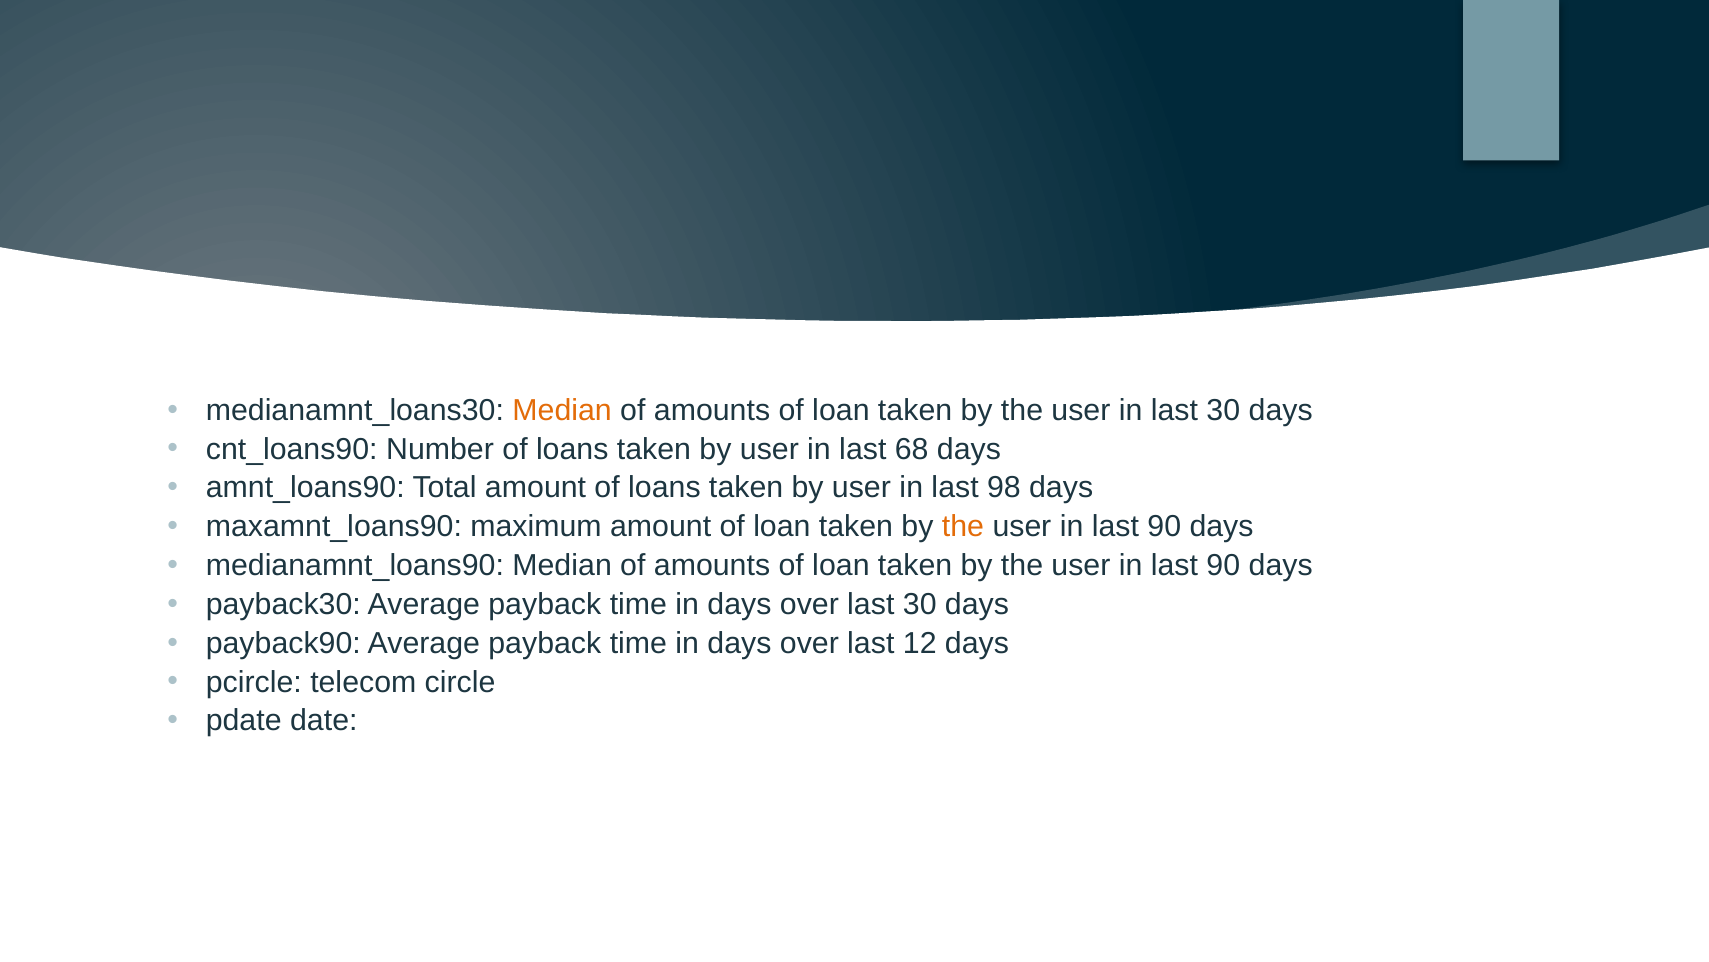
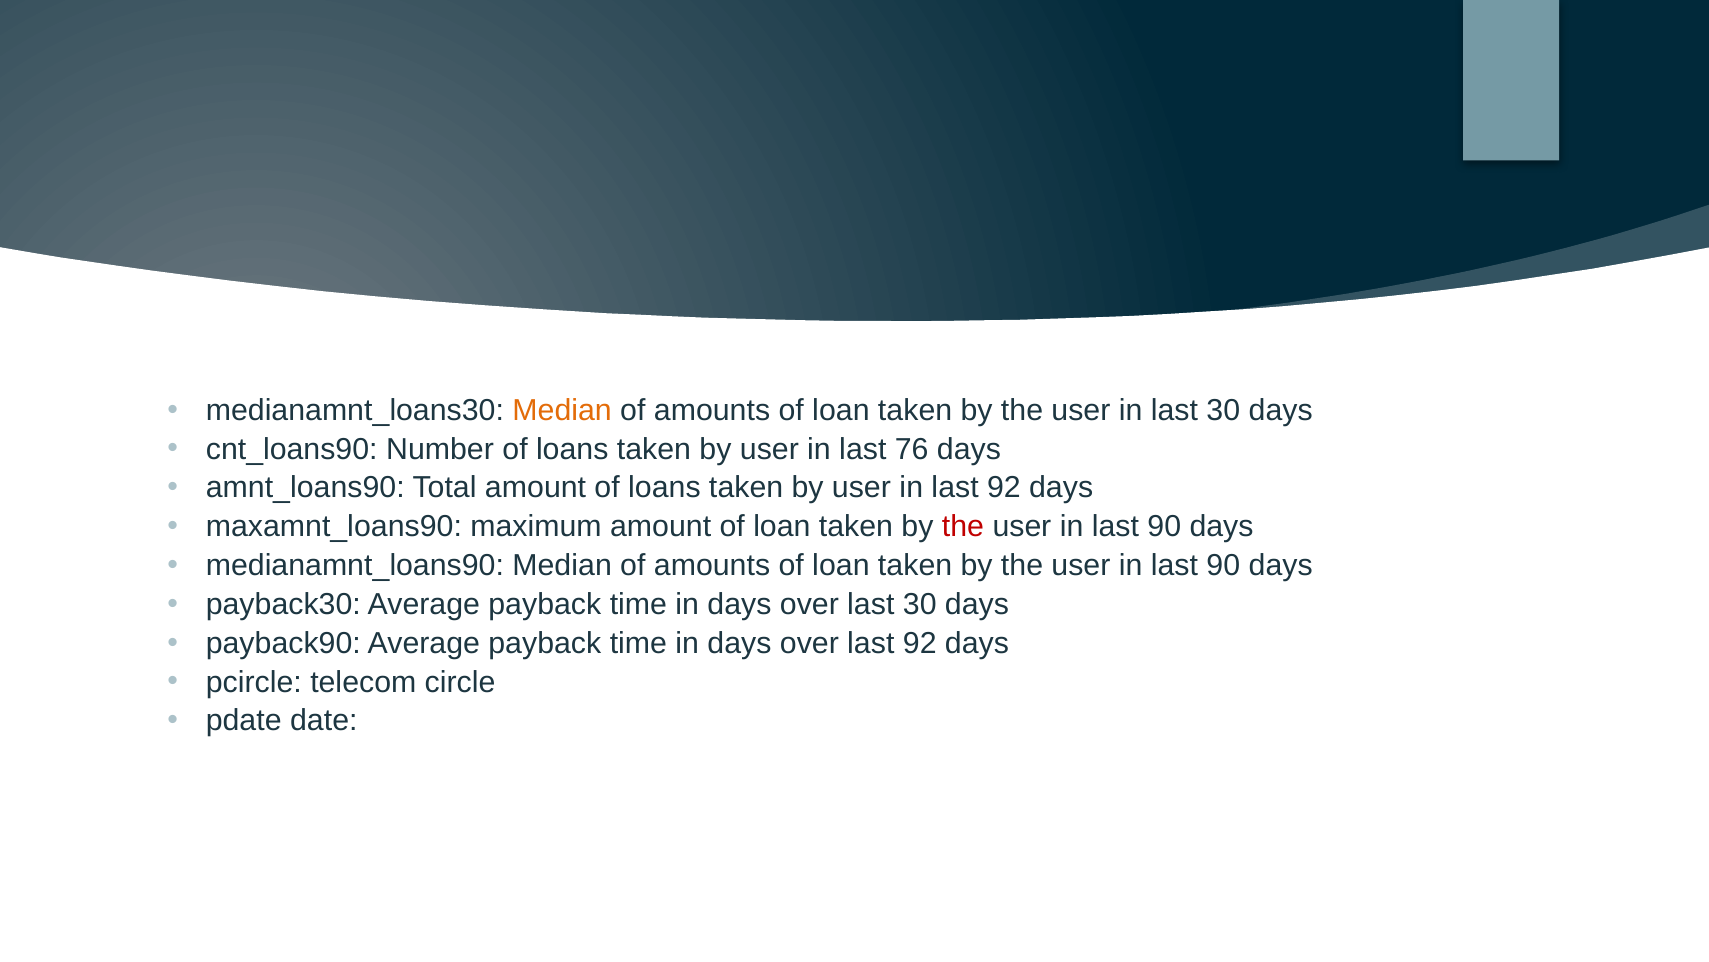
68: 68 -> 76 (912, 449)
in last 98: 98 -> 92 (1004, 488)
the colour: orange -> red (963, 526)
over last 12: 12 -> 92 (920, 643)
